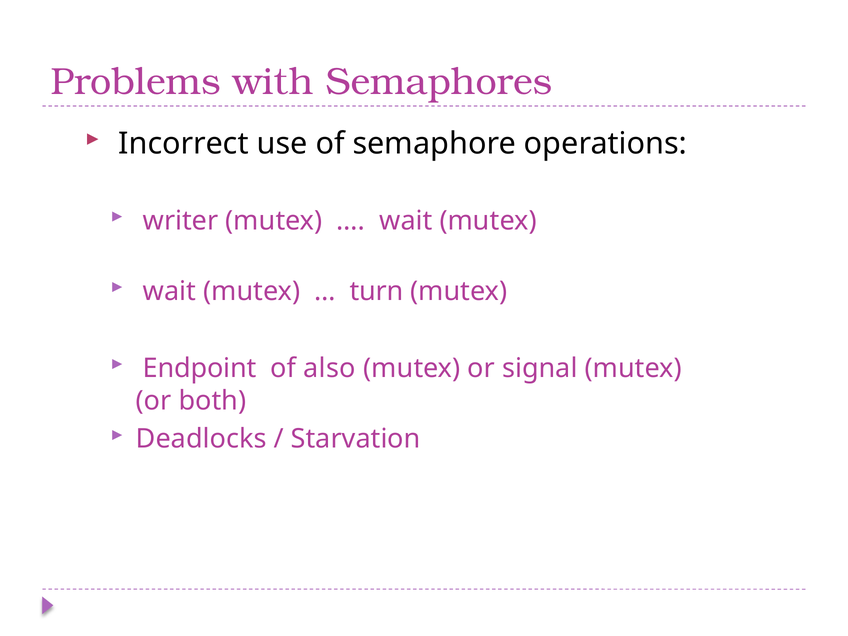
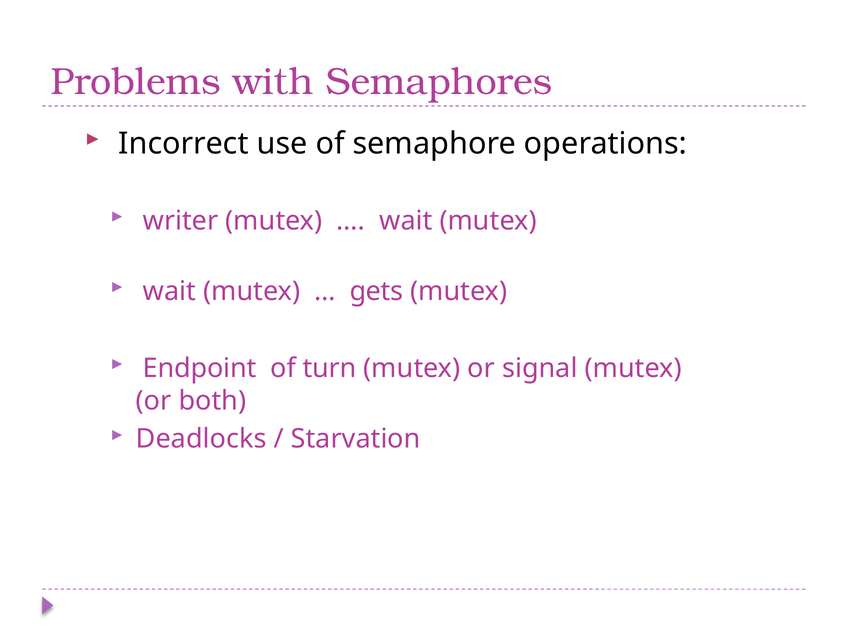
turn: turn -> gets (376, 291)
also: also -> turn (330, 368)
